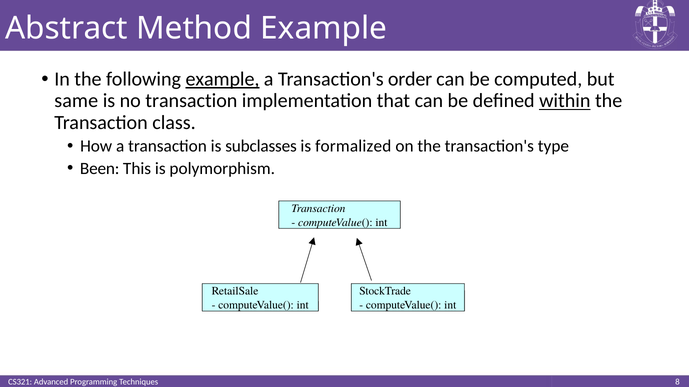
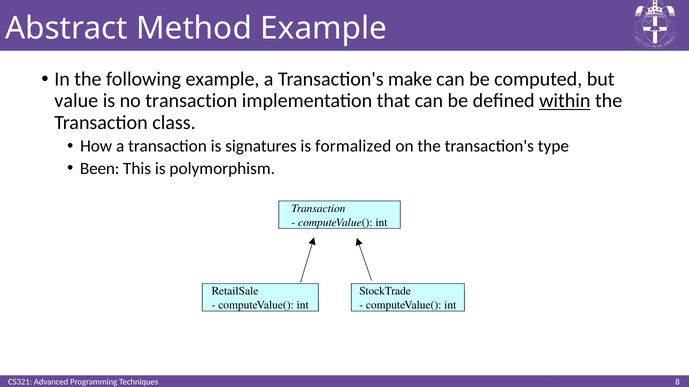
example underline: present -> none (222, 79)
order: order -> make (410, 79)
same: same -> value (76, 101)
subclasses: subclasses -> signatures (261, 146)
